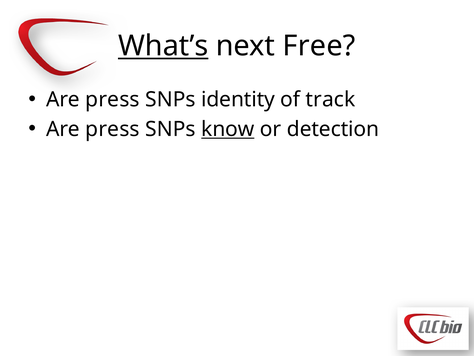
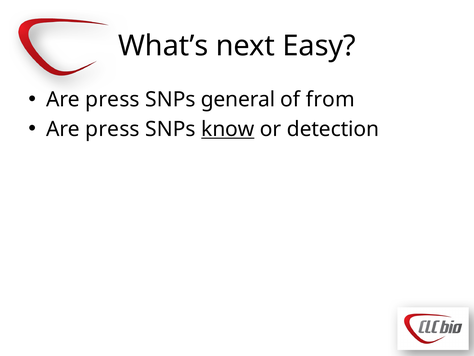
What’s underline: present -> none (163, 46)
Free: Free -> Easy (319, 46)
identity: identity -> general (238, 99)
track: track -> from (330, 99)
